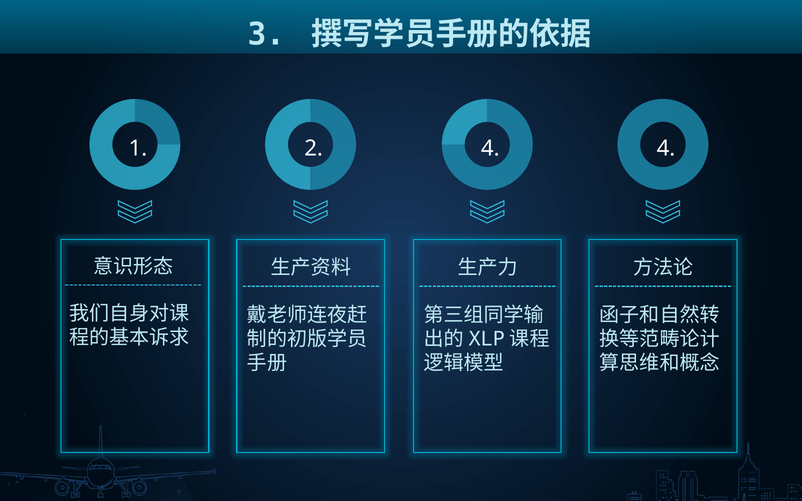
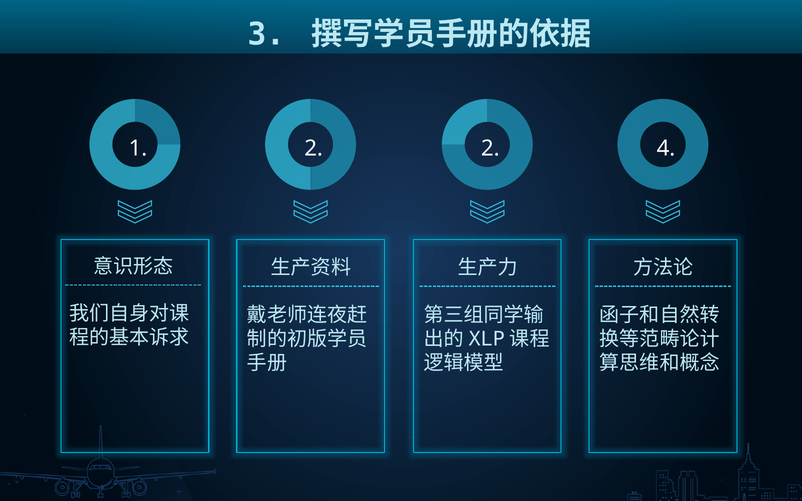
2 4: 4 -> 2 (490, 149)
